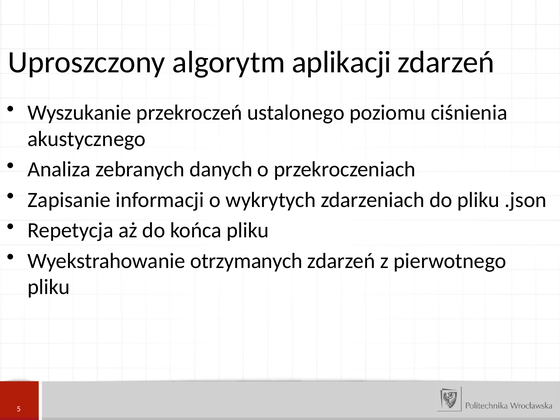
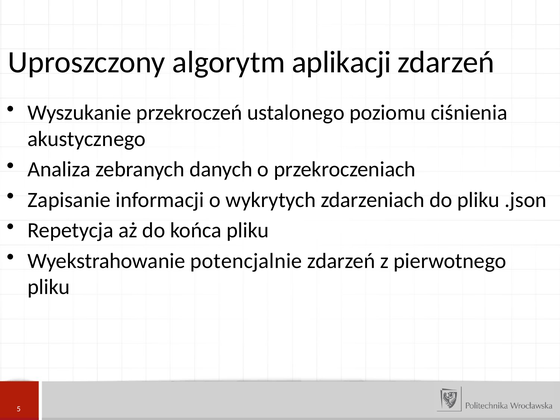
otrzymanych: otrzymanych -> potencjalnie (246, 261)
